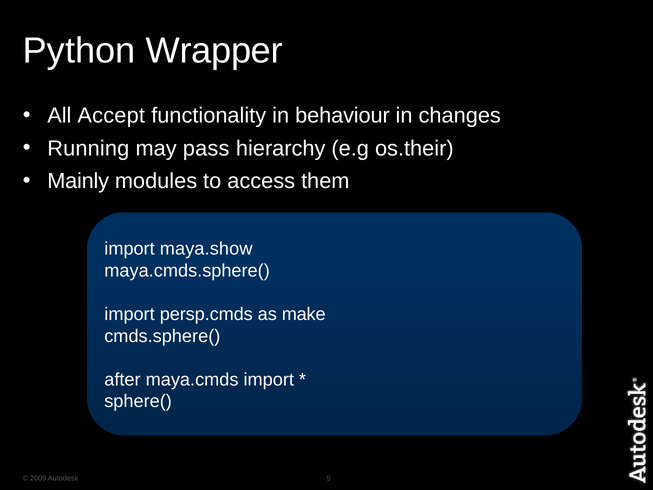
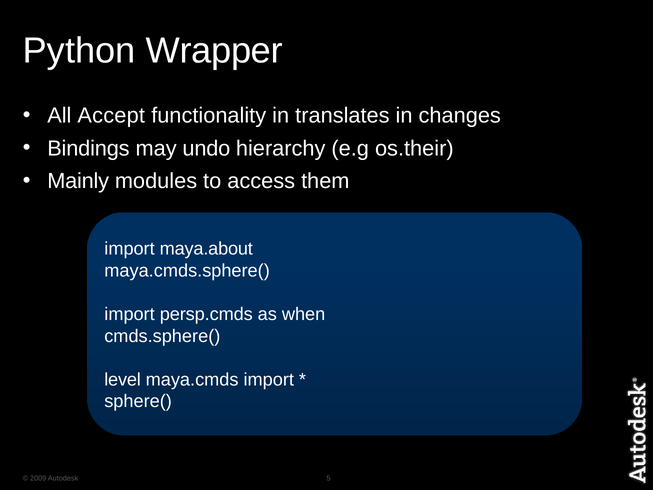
behaviour: behaviour -> translates (342, 116)
Running: Running -> Bindings (88, 148)
pass: pass -> undo (206, 148)
maya.show: maya.show -> maya.about (206, 249)
make: make -> when (304, 314)
after: after -> level (123, 379)
